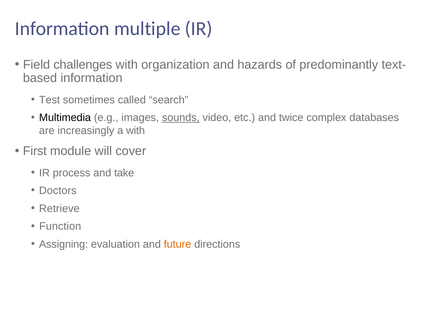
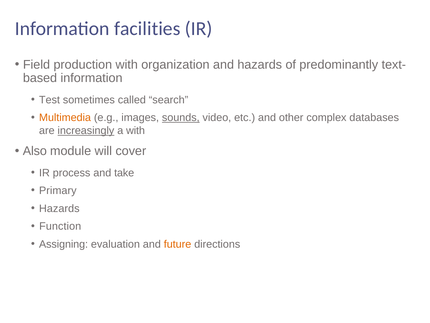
multiple: multiple -> facilities (147, 29)
challenges: challenges -> production (83, 64)
Multimedia colour: black -> orange (65, 118)
twice: twice -> other (291, 118)
increasingly underline: none -> present (86, 130)
First: First -> Also (35, 151)
Doctors: Doctors -> Primary (58, 190)
Retrieve: Retrieve -> Hazards (59, 208)
